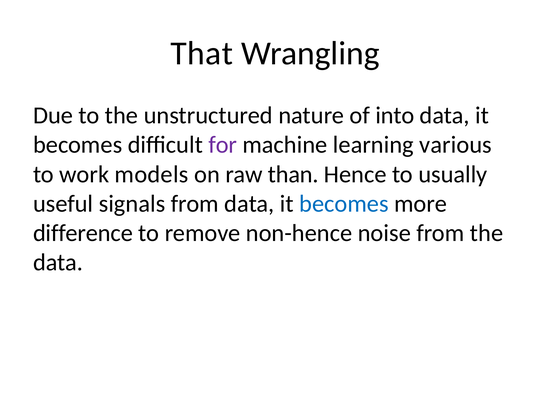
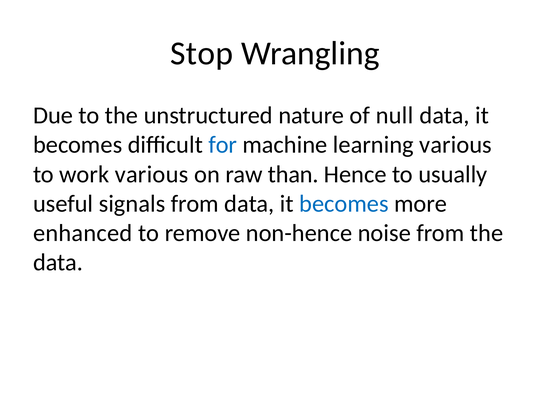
That: That -> Stop (202, 53)
into: into -> null (395, 115)
for colour: purple -> blue (223, 145)
work models: models -> various (152, 174)
difference: difference -> enhanced (83, 233)
